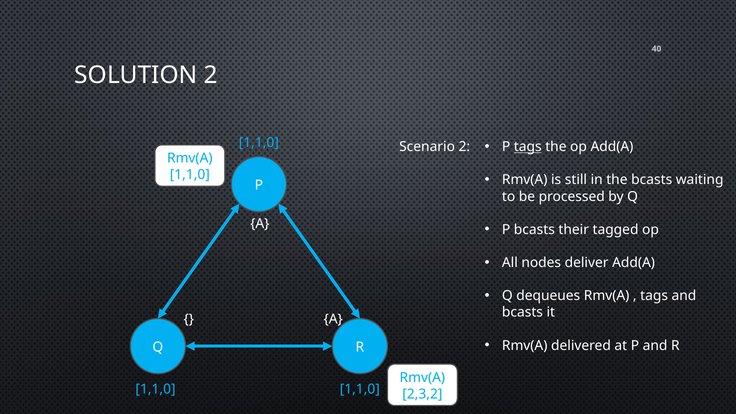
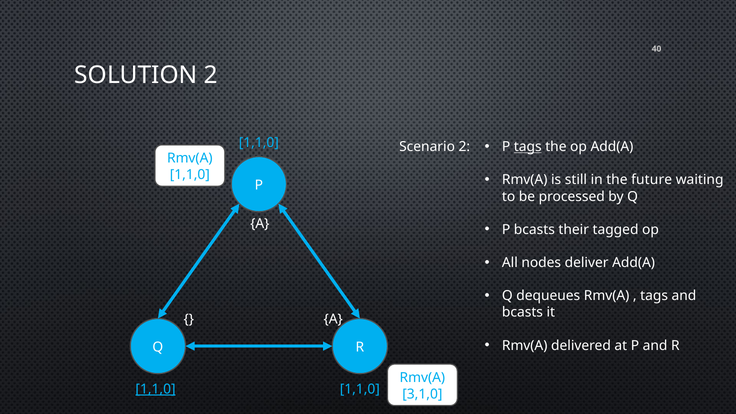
the bcasts: bcasts -> future (652, 180)
1,1,0 underline: none -> present (156, 389)
2,3,2: 2,3,2 -> 3,1,0 (422, 394)
